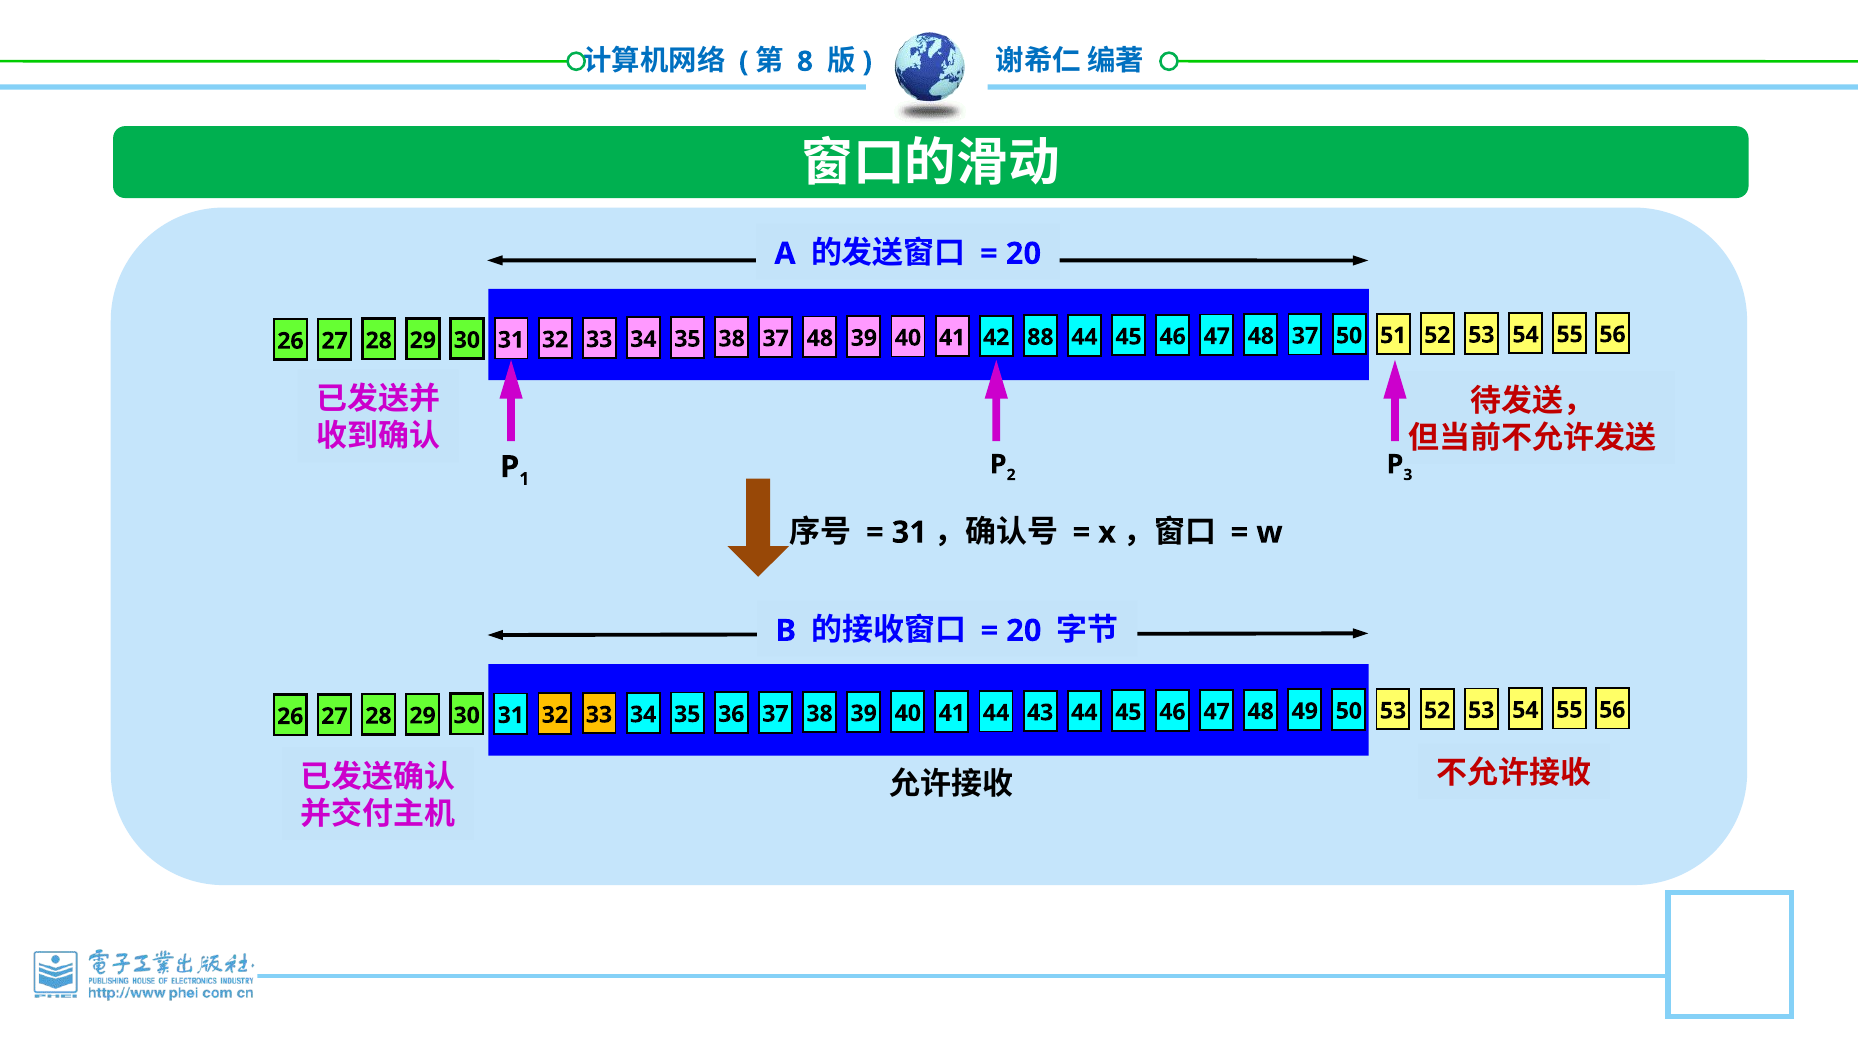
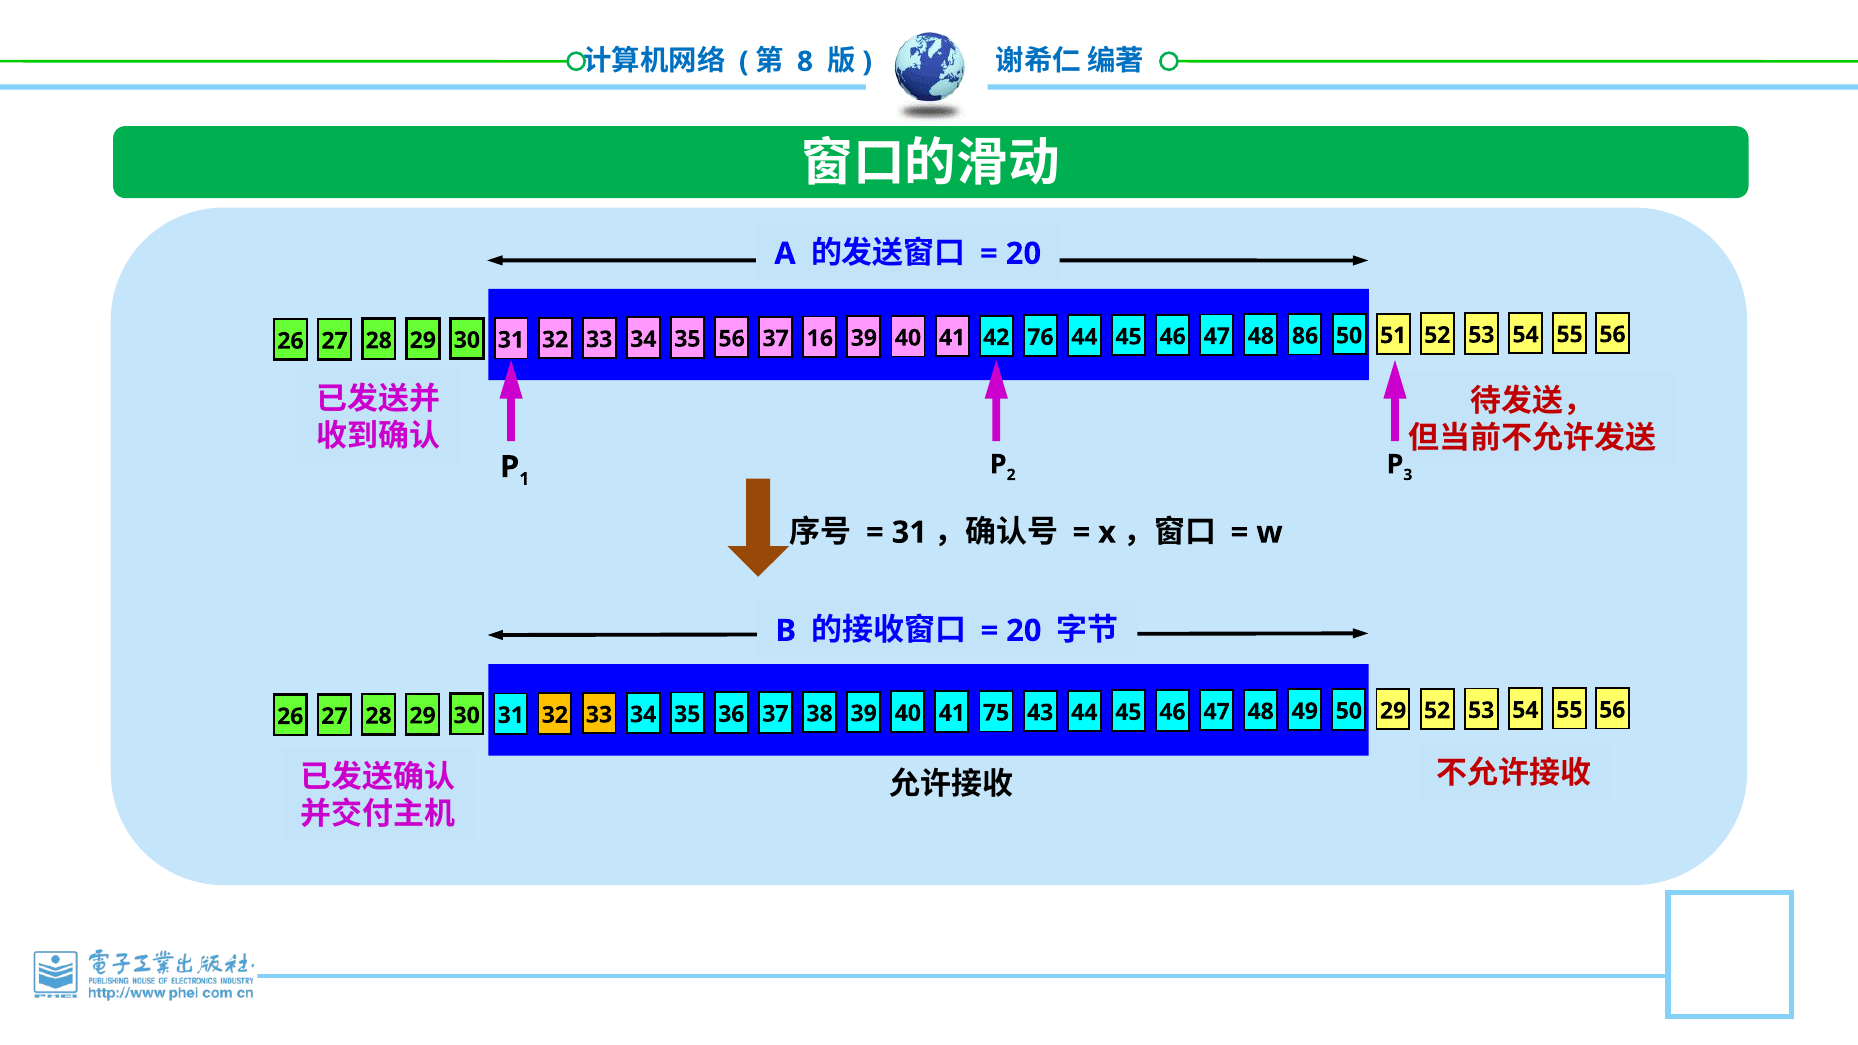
35 38: 38 -> 56 (732, 339)
37 48: 48 -> 16 (820, 338)
88: 88 -> 76 (1040, 337)
48 37: 37 -> 86 (1305, 336)
41 44: 44 -> 75 (996, 713)
50 53: 53 -> 29 (1393, 711)
